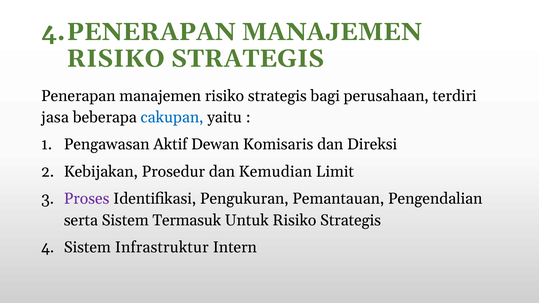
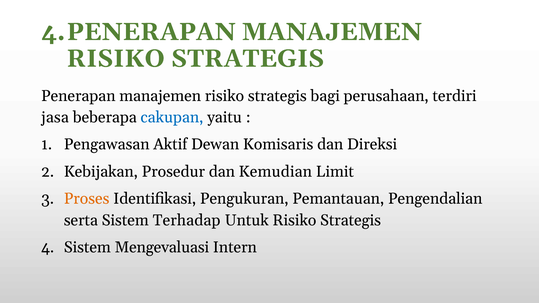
Proses colour: purple -> orange (87, 199)
Termasuk: Termasuk -> Terhadap (187, 220)
Infrastruktur: Infrastruktur -> Mengevaluasi (162, 247)
